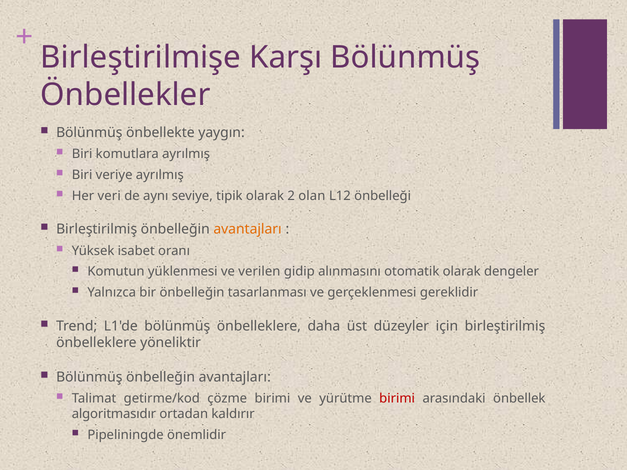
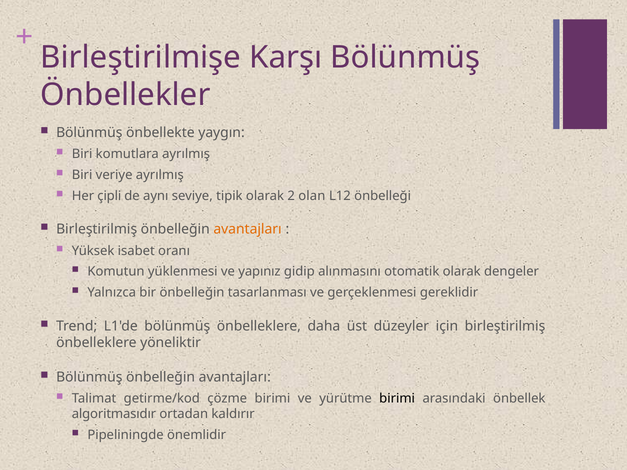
veri: veri -> çipli (109, 196)
verilen: verilen -> yapınız (259, 272)
birimi colour: red -> black (397, 399)
